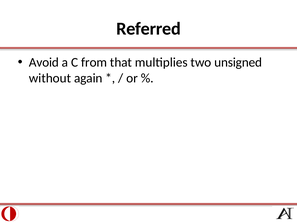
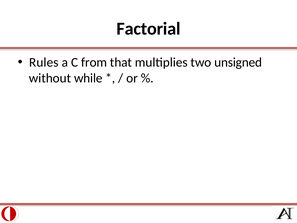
Referred: Referred -> Factorial (149, 29)
Avoid: Avoid -> Rules (44, 62)
again: again -> while (88, 78)
